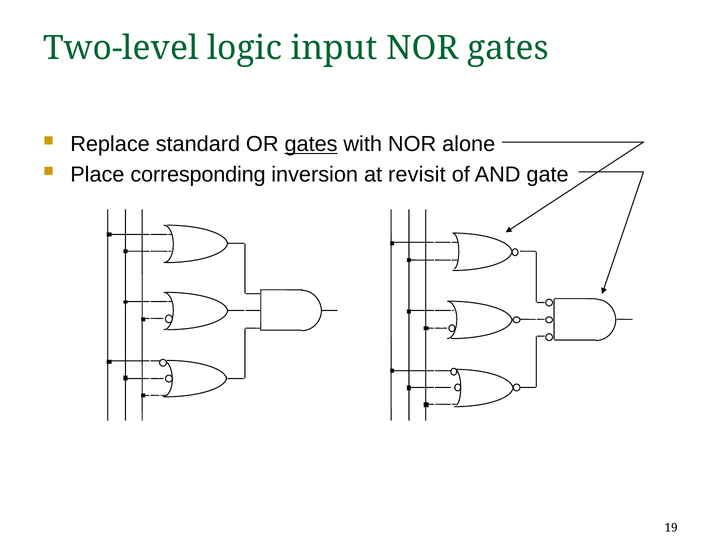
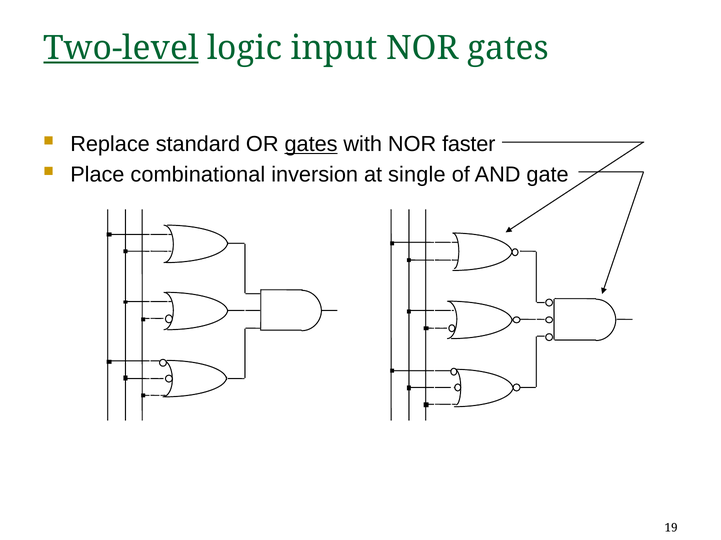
Two-level underline: none -> present (121, 48)
alone: alone -> faster (469, 144)
corresponding: corresponding -> combinational (198, 175)
revisit: revisit -> single (417, 175)
